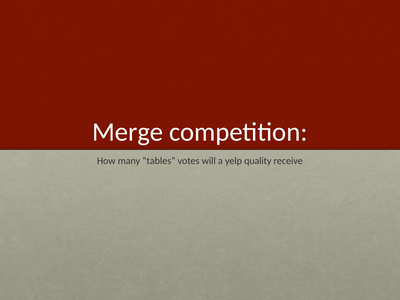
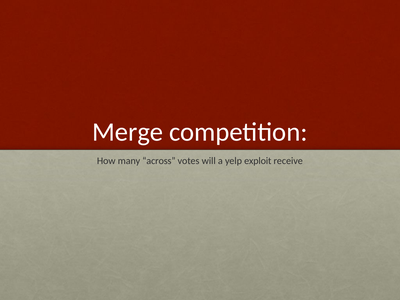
tables: tables -> across (159, 161)
quality: quality -> exploit (258, 161)
